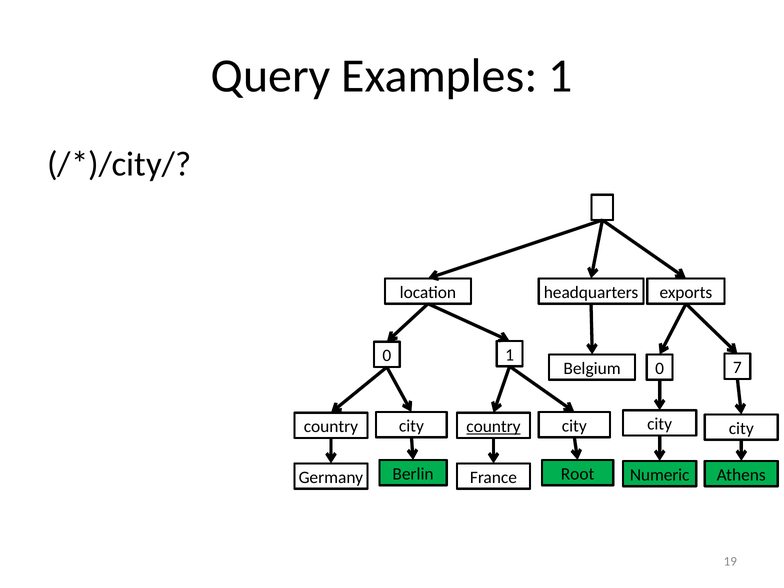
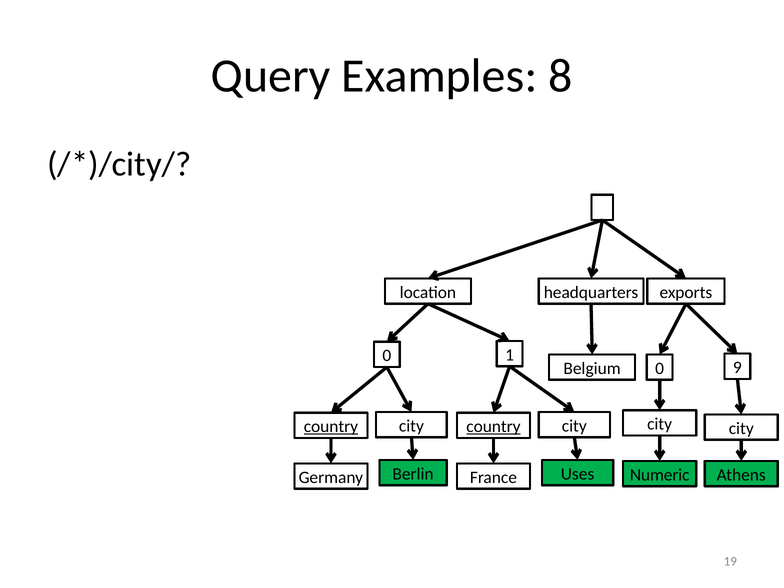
Examples 1: 1 -> 8 (560, 76)
7: 7 -> 9 (737, 368)
country underline: none -> present (331, 427)
Root: Root -> Uses (578, 474)
